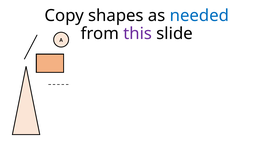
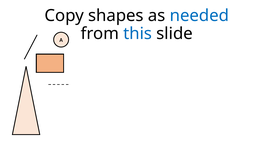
this colour: purple -> blue (138, 34)
